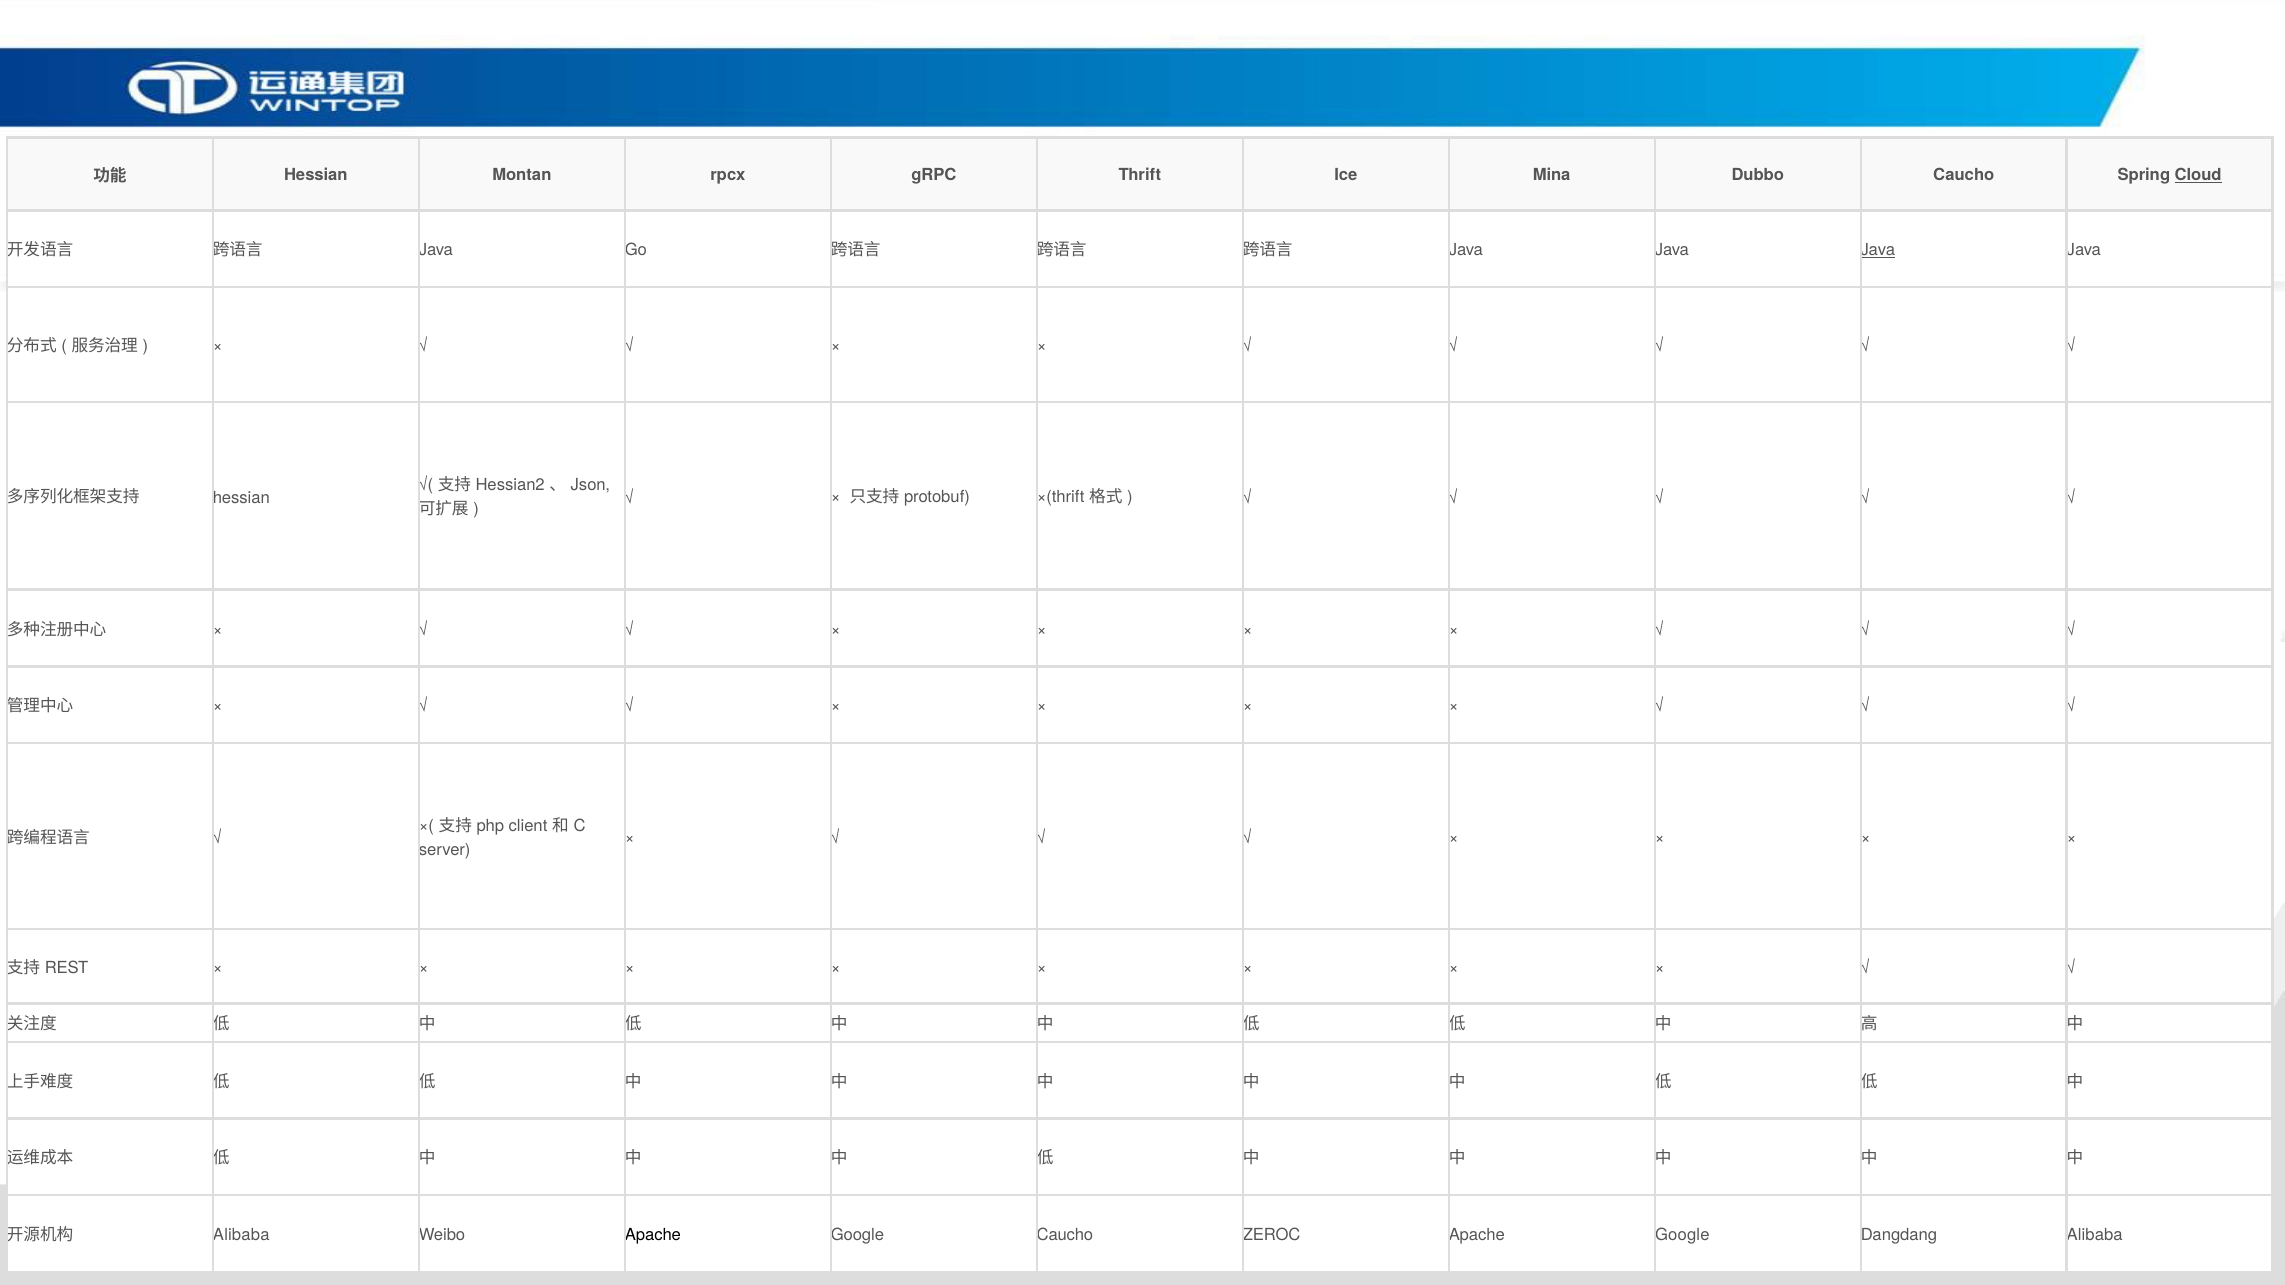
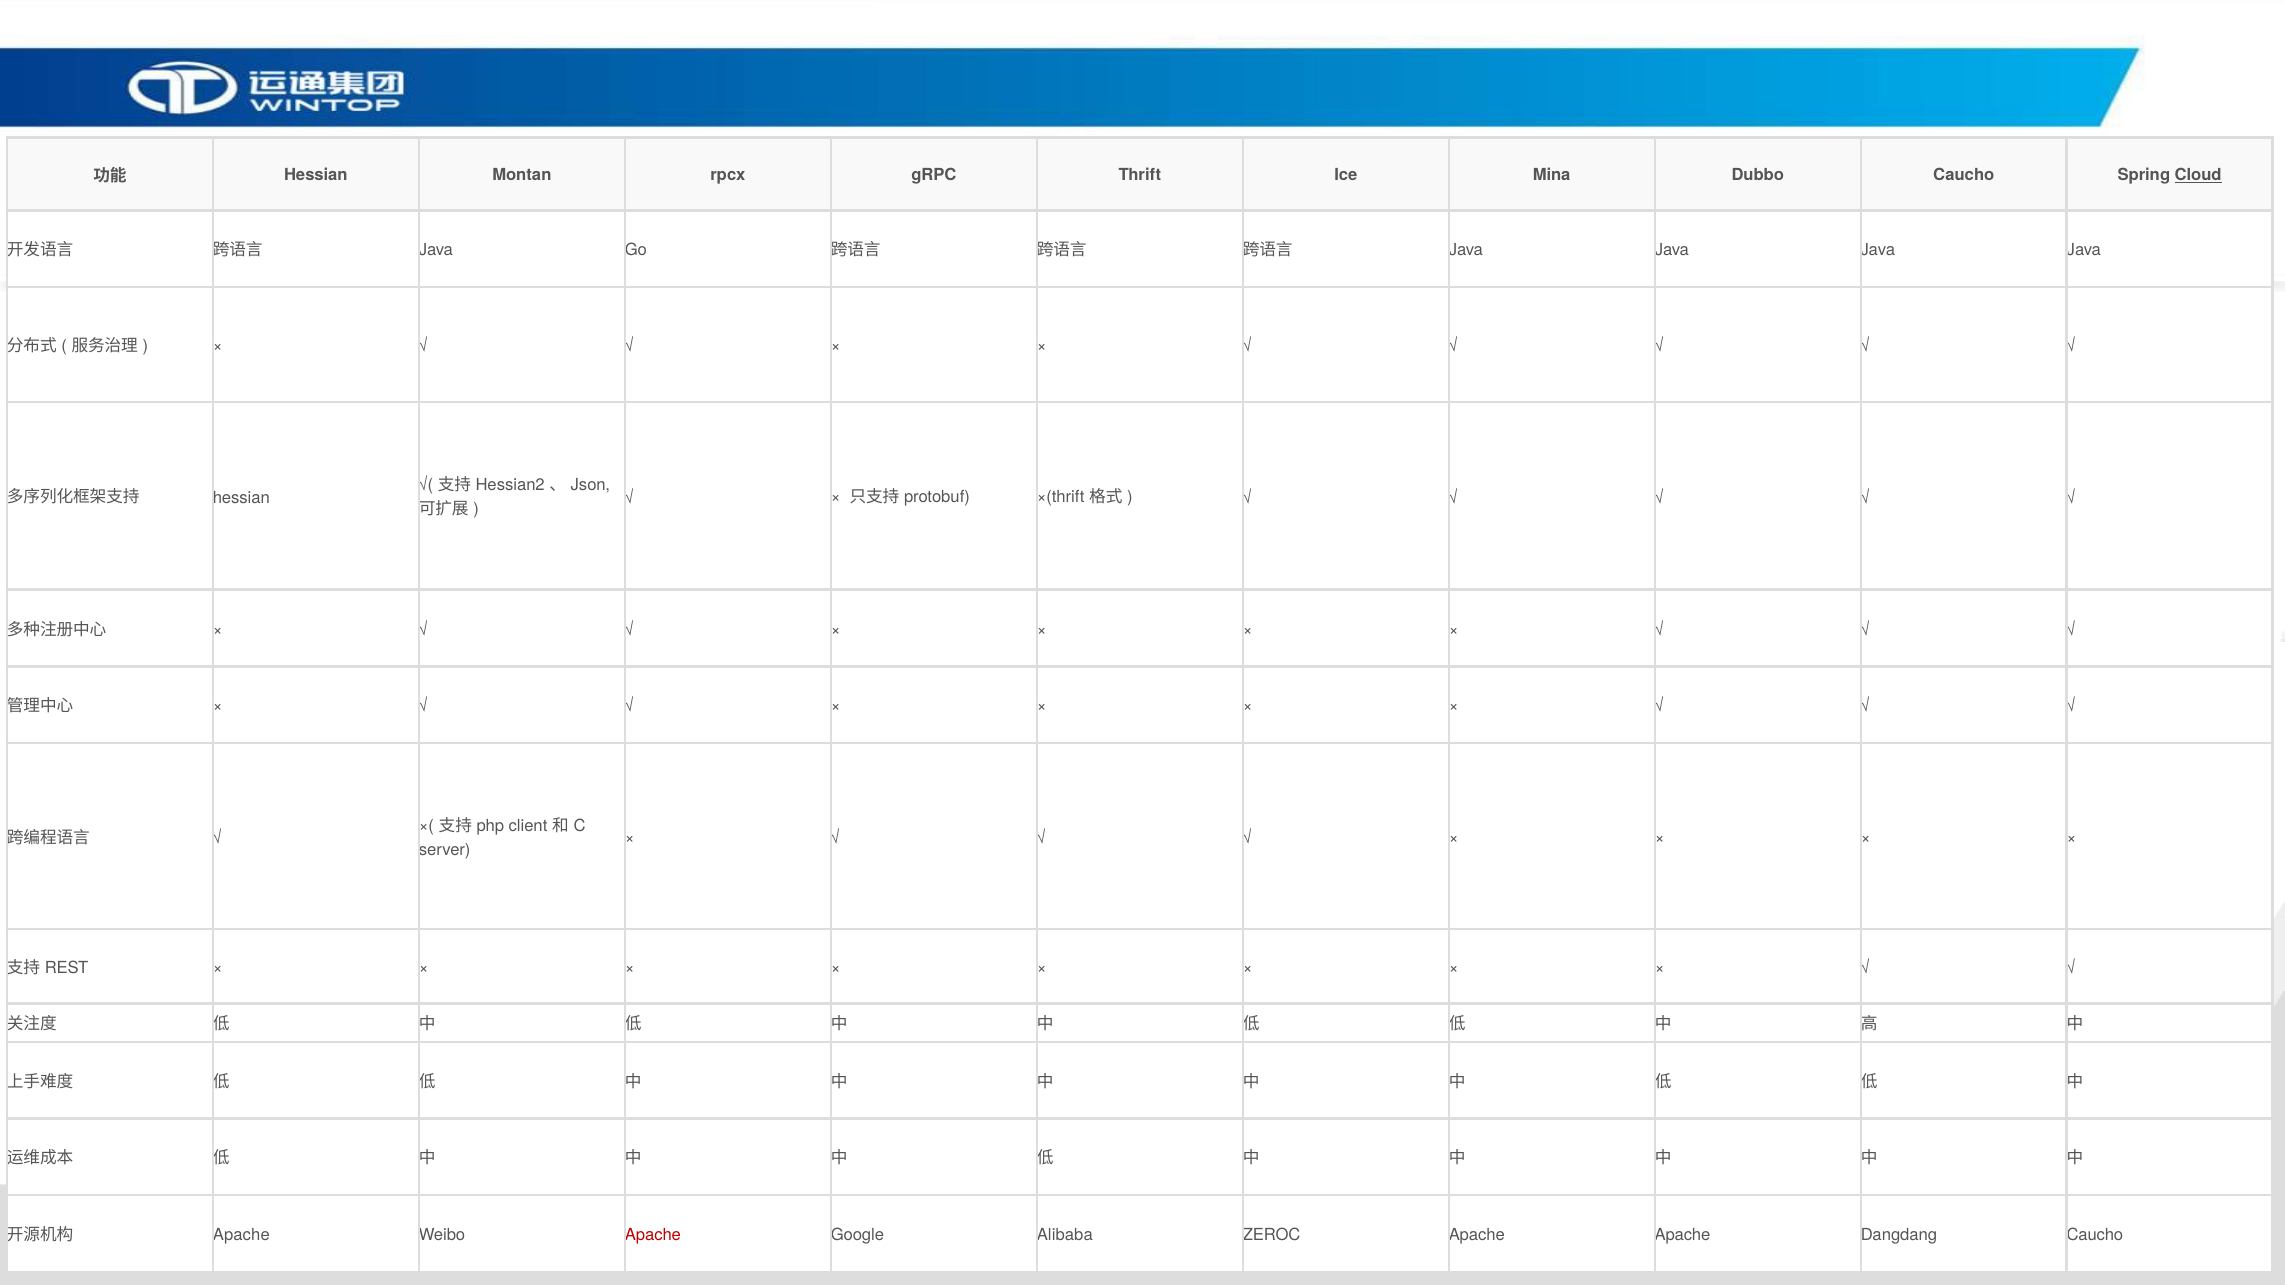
Java underline: present -> none (1878, 250)
Alibaba: Alibaba -> Apache (241, 1236)
Apache colour: black -> red (653, 1236)
Google Caucho: Caucho -> Alibaba (1065, 1236)
ZEROC Apache Google: Google -> Apache (1682, 1236)
Dangdang Alibaba: Alibaba -> Caucho (2095, 1236)
